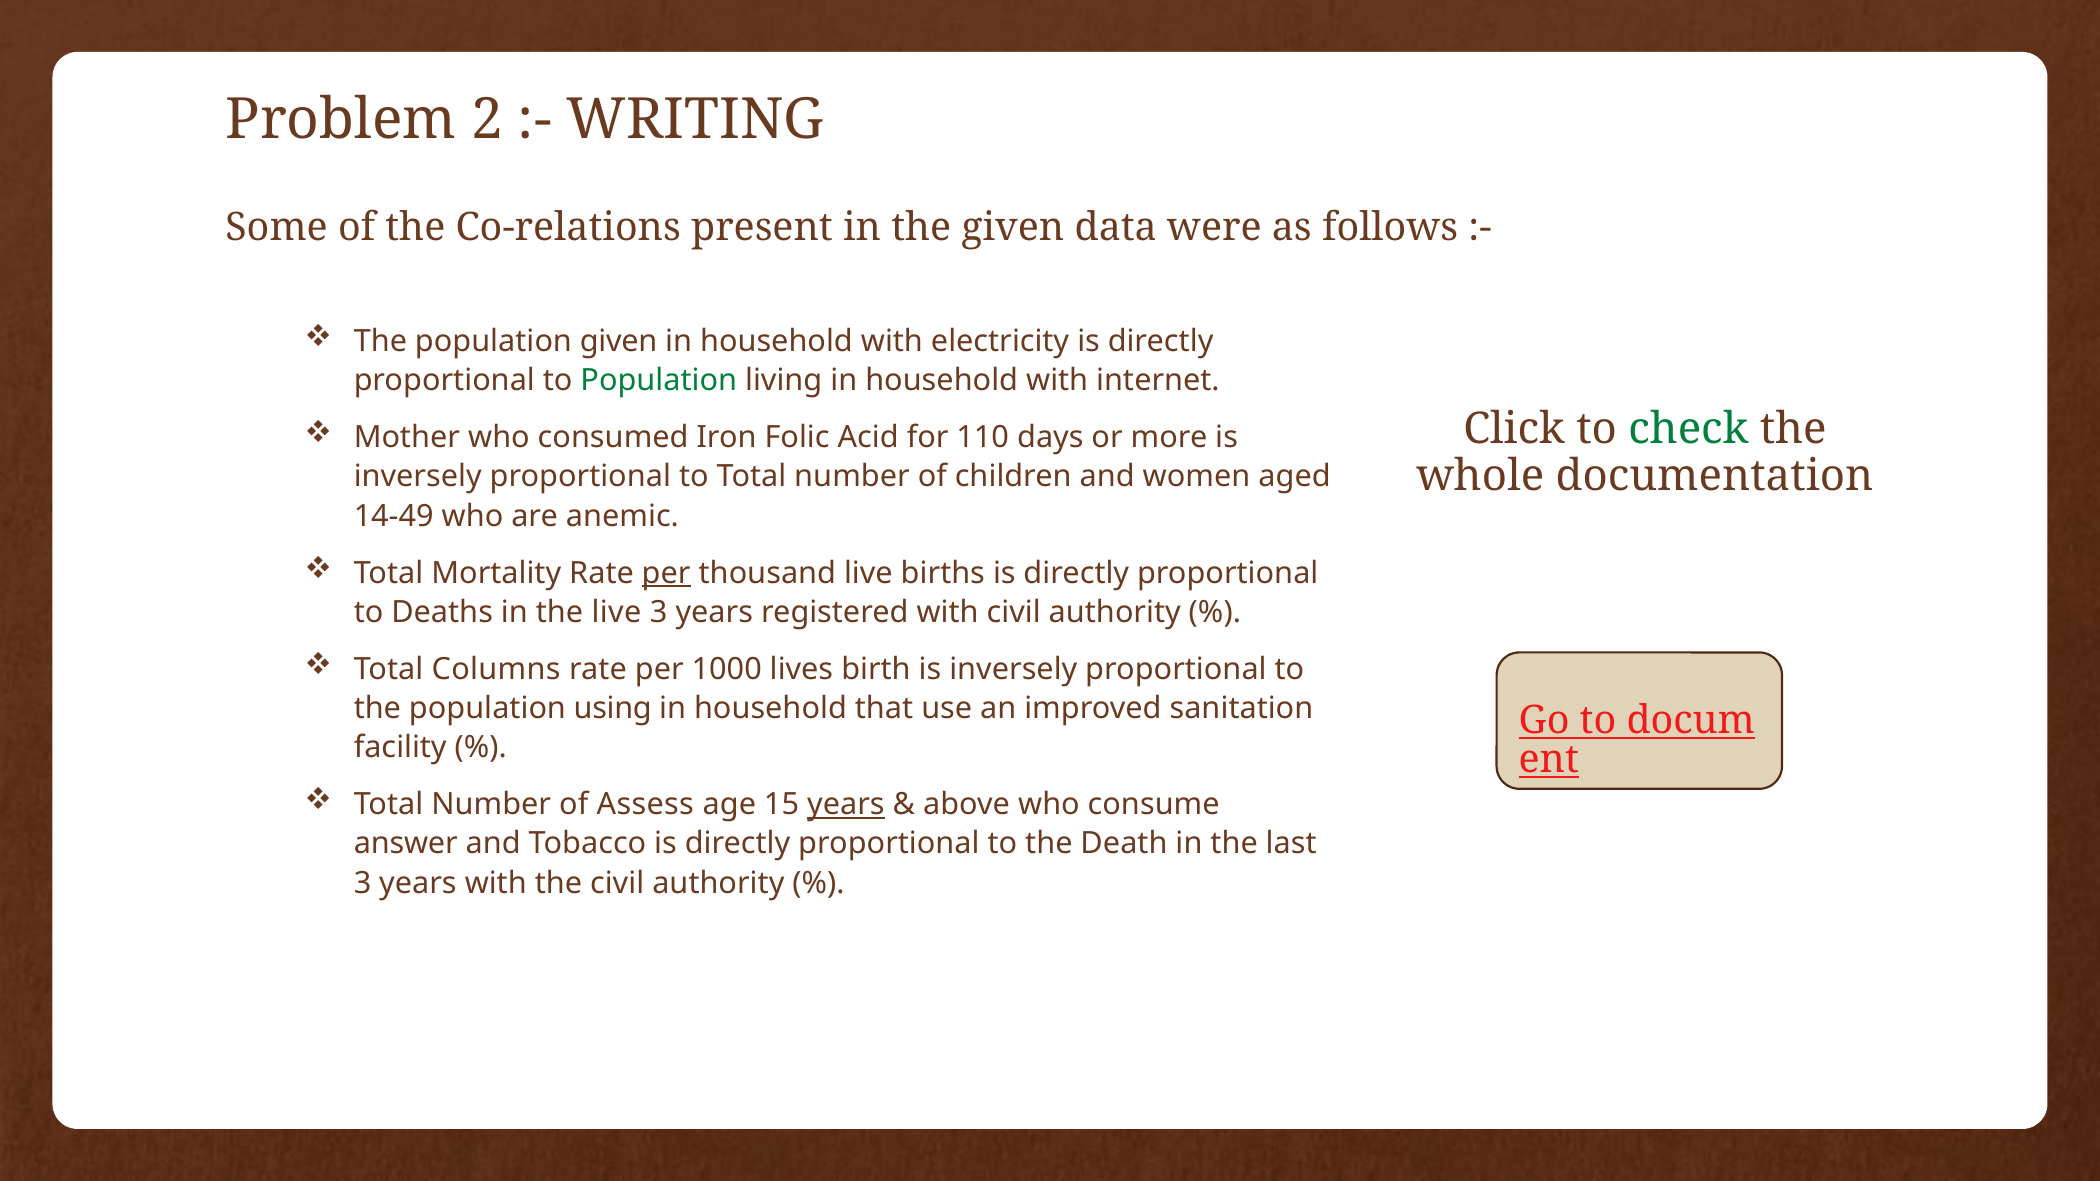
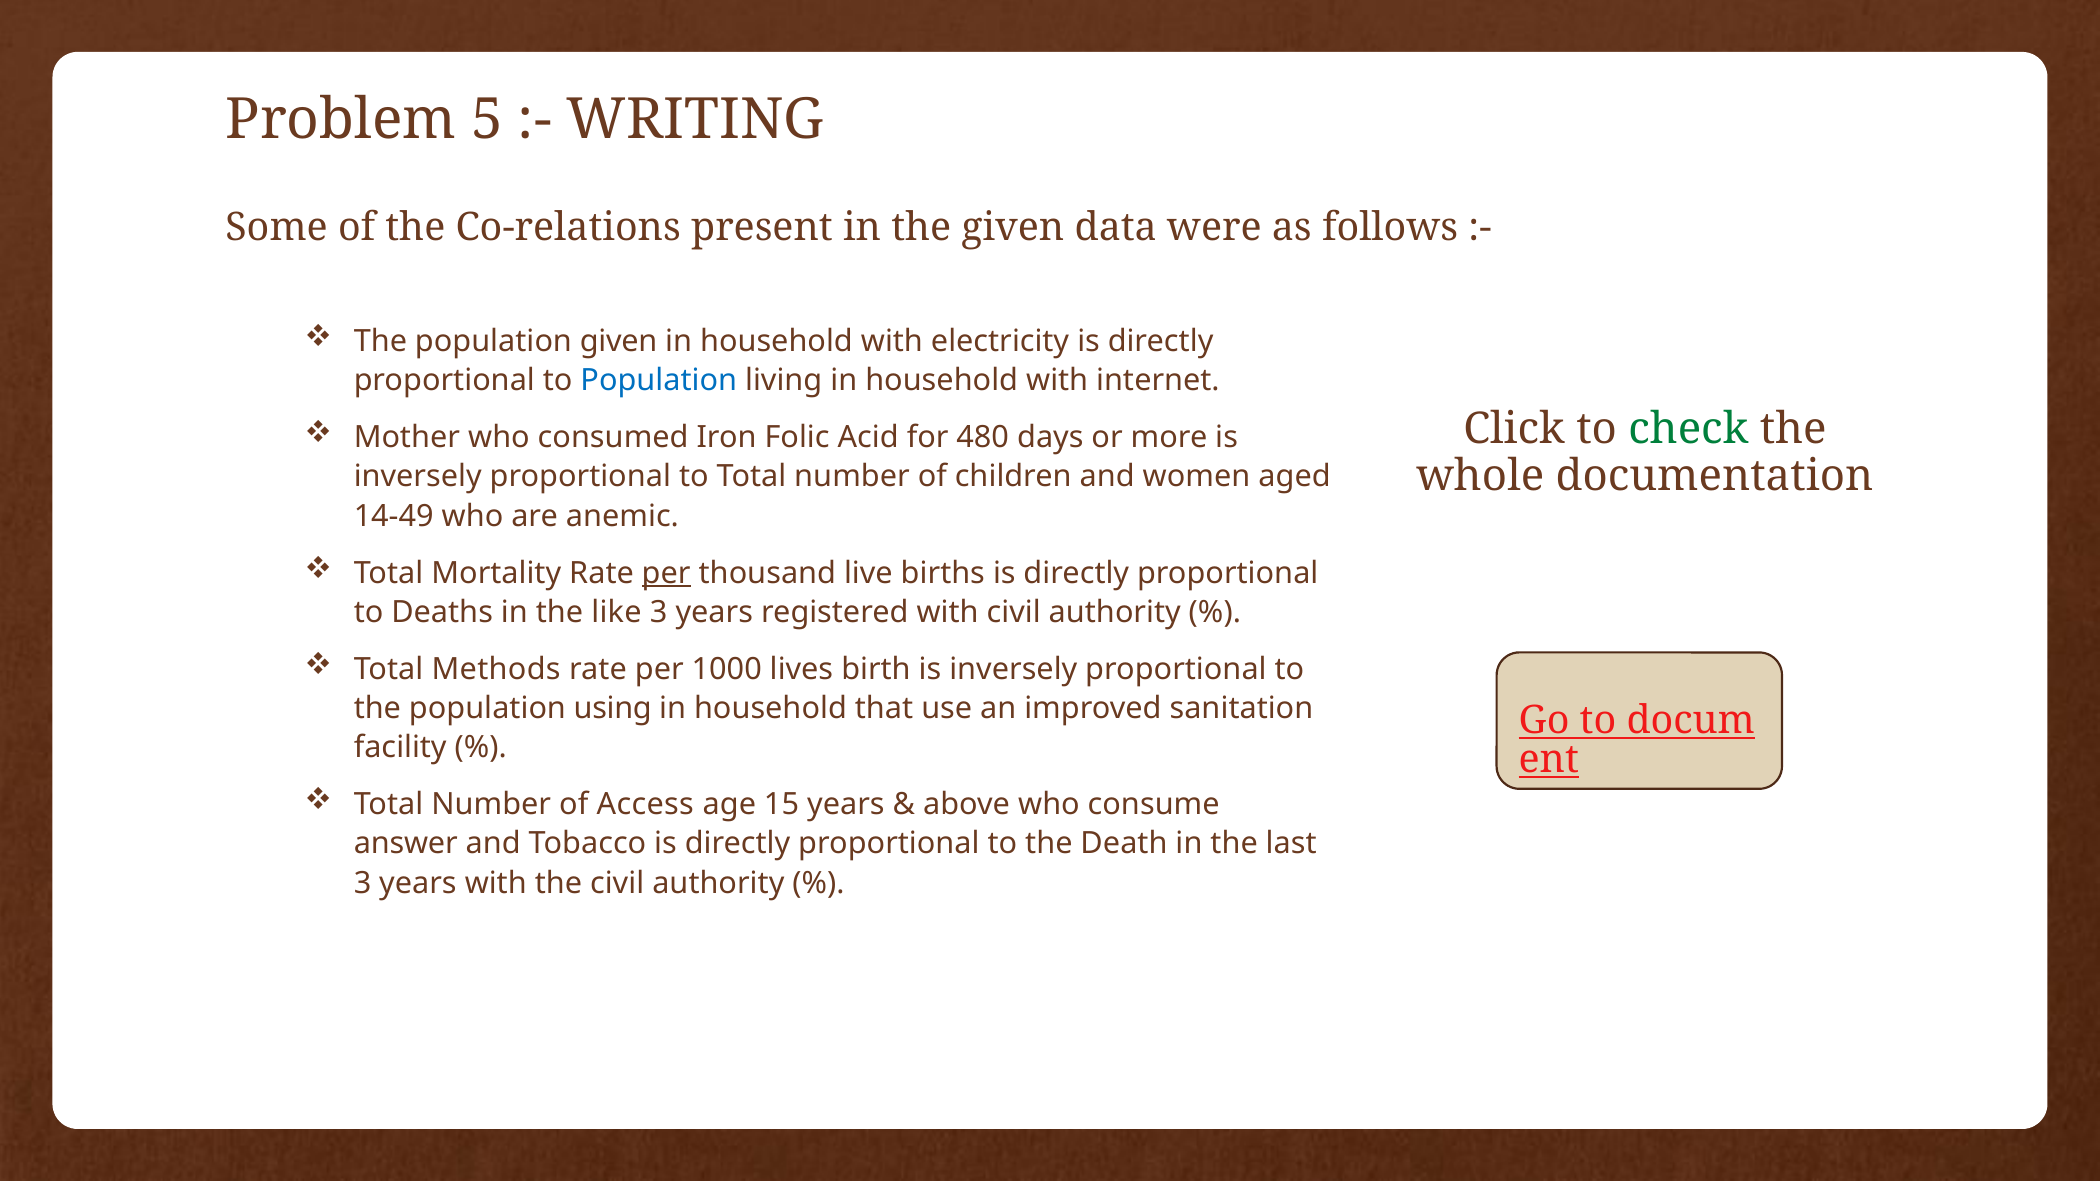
2: 2 -> 5 (487, 120)
Population colour: green -> blue (659, 381)
110: 110 -> 480 (983, 438)
the live: live -> like (617, 613)
Columns: Columns -> Methods (496, 669)
Assess: Assess -> Access (645, 805)
years underline: present -> none (846, 805)
